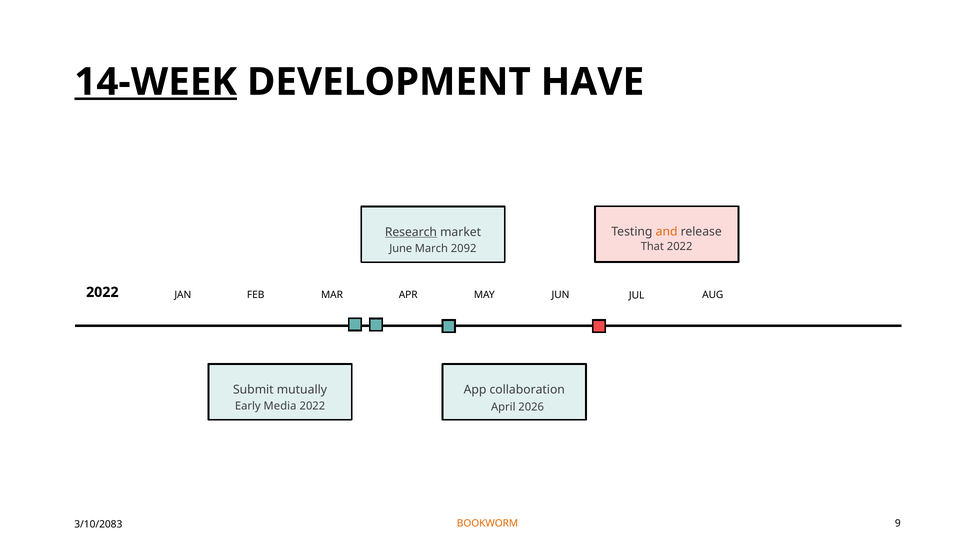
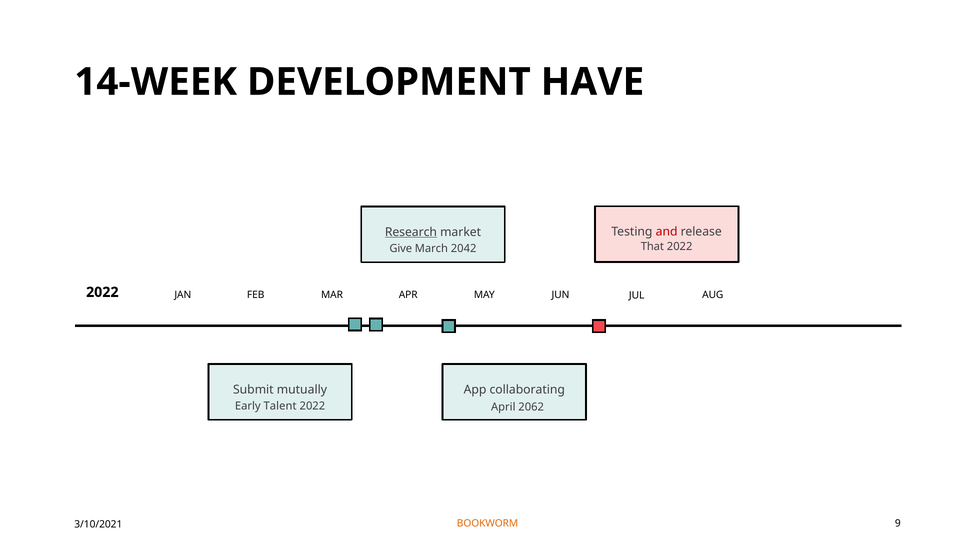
14-WEEK underline: present -> none (156, 82)
and colour: orange -> red (667, 232)
June: June -> Give (401, 248)
2092: 2092 -> 2042 (464, 248)
collaboration: collaboration -> collaborating (527, 389)
Media: Media -> Talent (280, 405)
2026: 2026 -> 2062 (531, 407)
3/10/2083: 3/10/2083 -> 3/10/2021 (98, 524)
